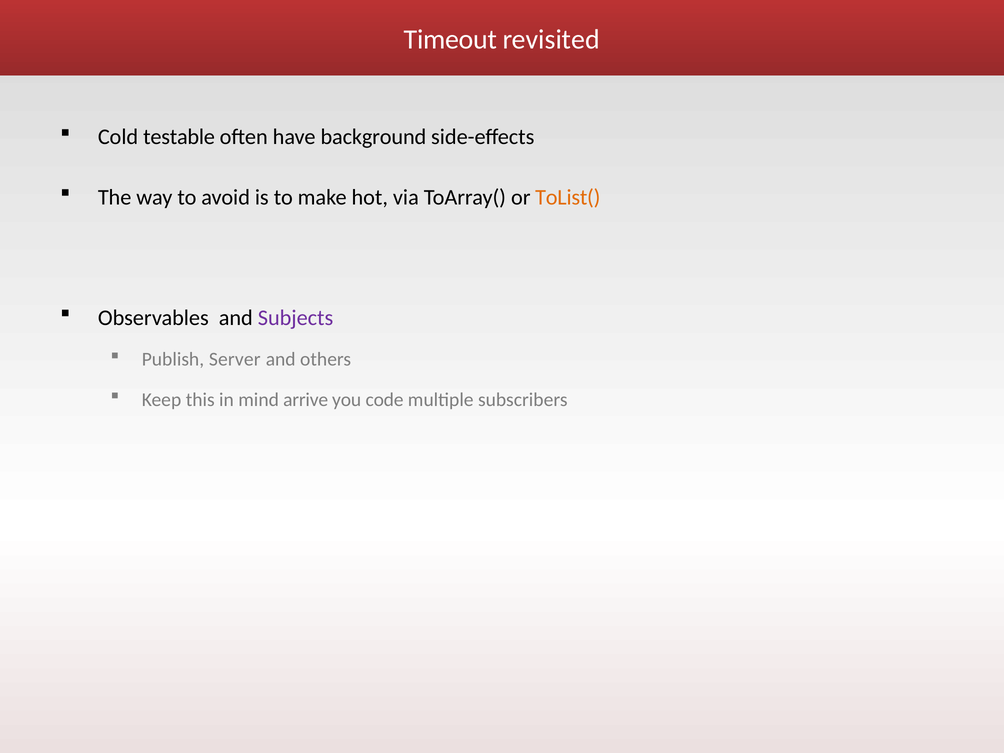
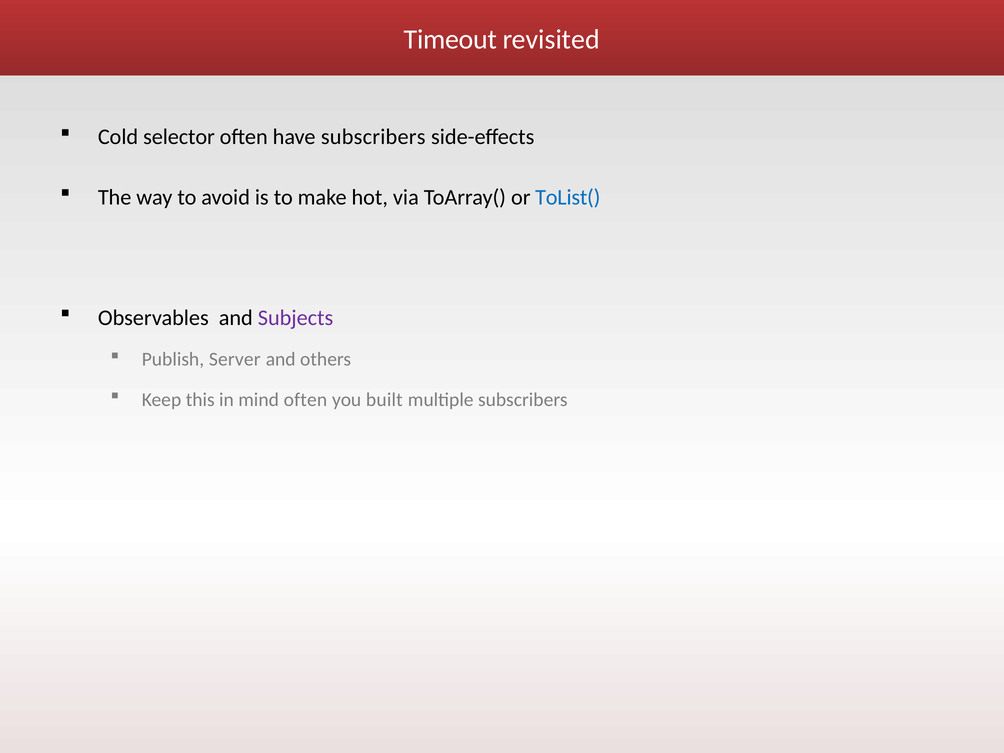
testable: testable -> selector (179, 137)
have background: background -> subscribers (373, 137)
ToList( colour: orange -> blue (568, 197)
mind arrive: arrive -> often (305, 400)
code: code -> built (384, 400)
